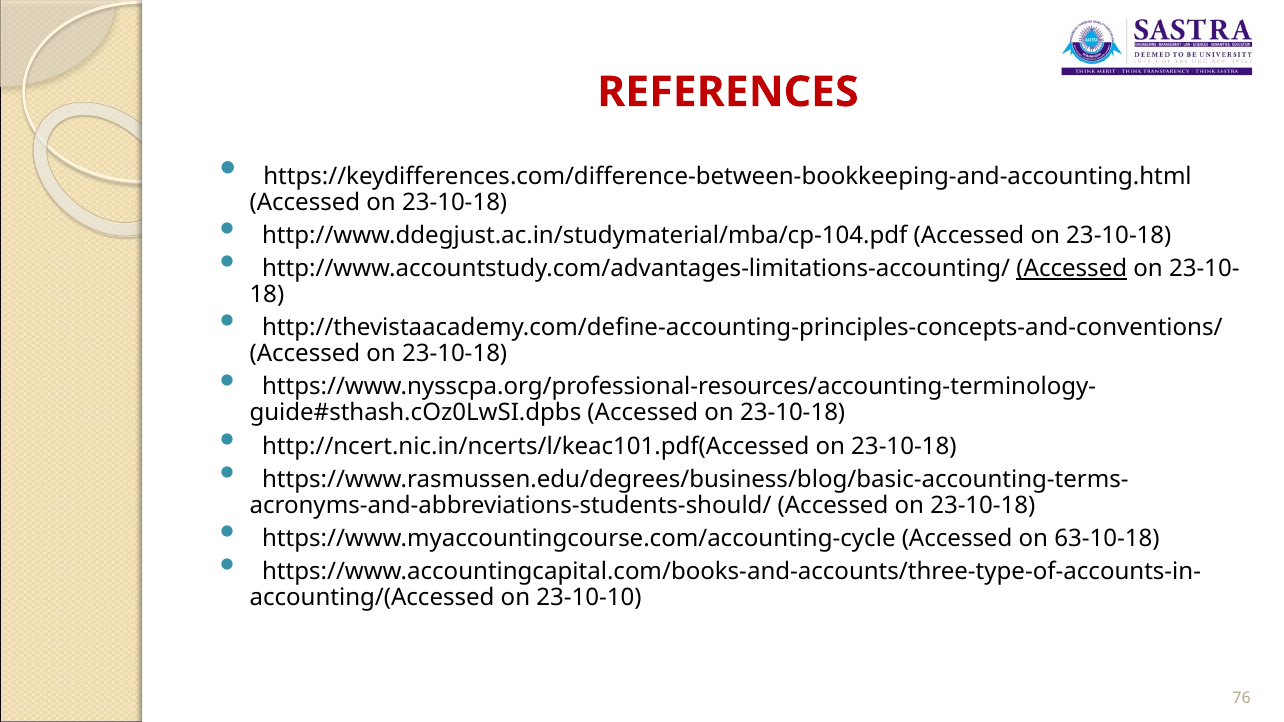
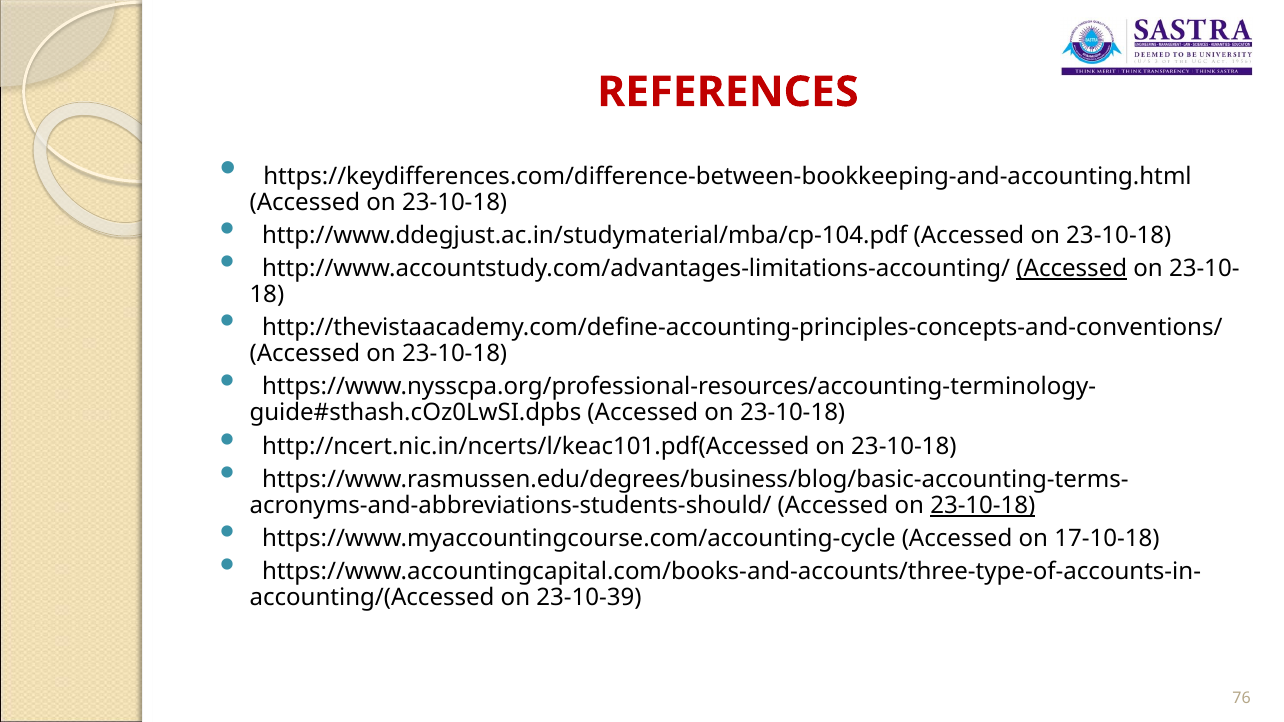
23-10-18 underline: none -> present (983, 506)
63-10-18: 63-10-18 -> 17-10-18 (1107, 539)
23-10-10: 23-10-10 -> 23-10-39 (589, 598)
